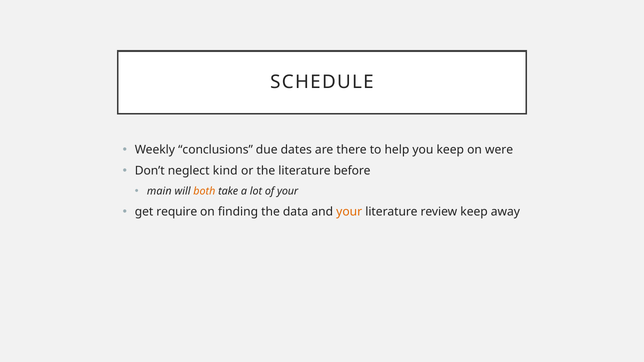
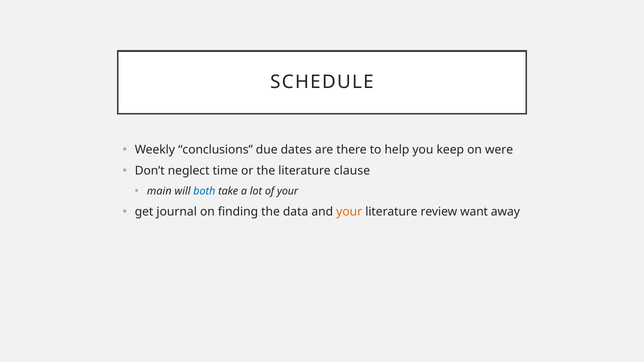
kind: kind -> time (225, 171)
before: before -> clause (352, 171)
both colour: orange -> blue (204, 191)
require: require -> journal (177, 212)
review keep: keep -> want (474, 212)
